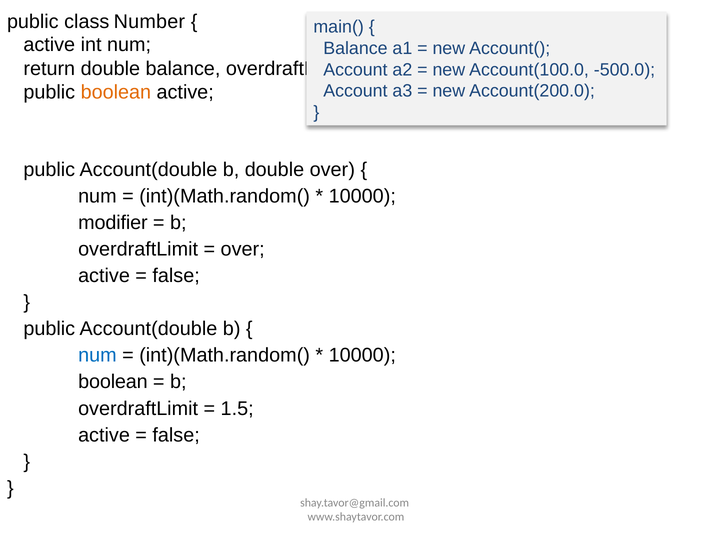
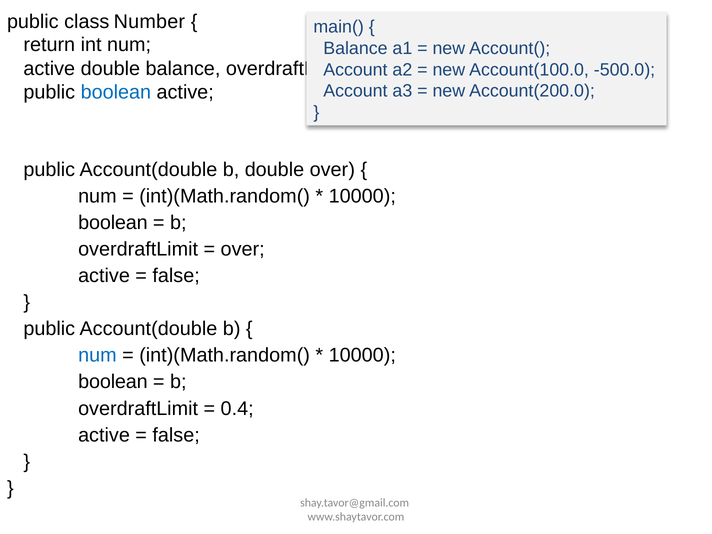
active: active -> return (49, 45)
return: return -> active (49, 69)
boolean colour: orange -> blue (116, 92)
modifier: modifier -> boolean (113, 223)
1.5: 1.5 -> 0.4 (237, 408)
